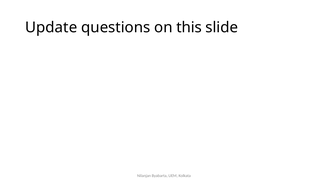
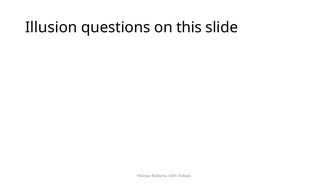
Update: Update -> Illusion (51, 28)
